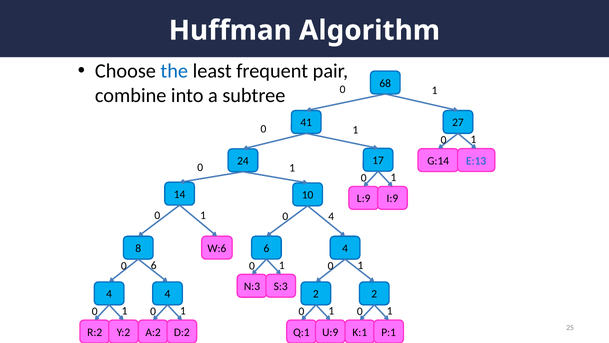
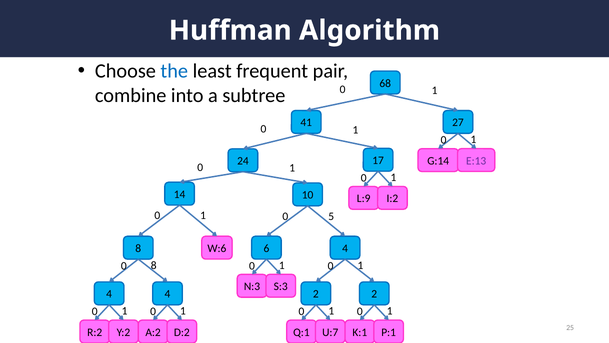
E:13 colour: blue -> purple (476, 161)
I:9: I:9 -> I:2 (392, 198)
0 4: 4 -> 5 (331, 216)
0 6: 6 -> 8 (154, 265)
U:9: U:9 -> U:7 (330, 332)
